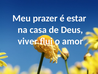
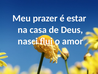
viver: viver -> nasci (28, 41)
